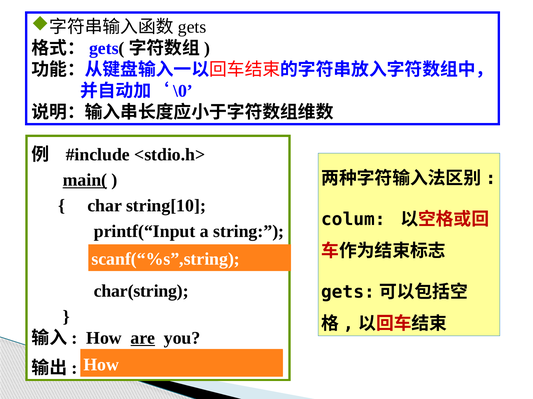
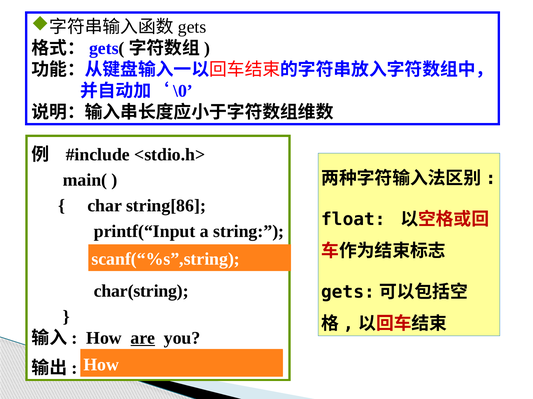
main( underline: present -> none (85, 180)
string[10: string[10 -> string[86 (166, 206)
colum: colum -> float (353, 220)
